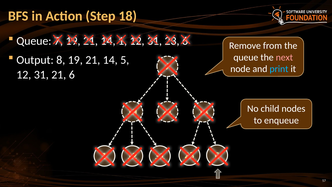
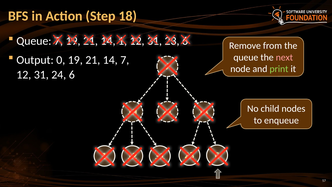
8: 8 -> 0 (61, 60)
14 5: 5 -> 7 (125, 60)
print colour: light blue -> light green (279, 69)
31 21: 21 -> 24 (59, 75)
